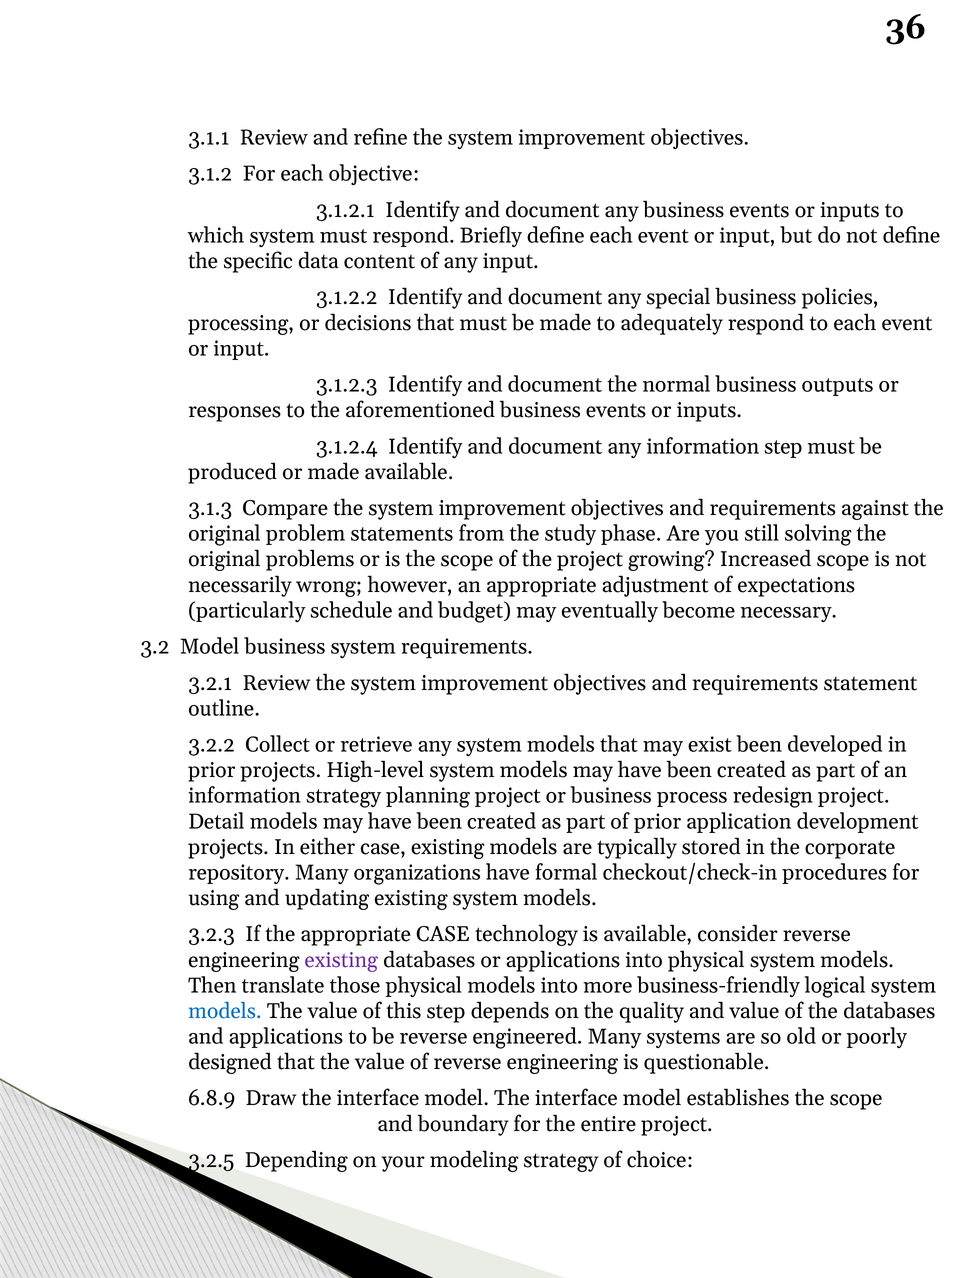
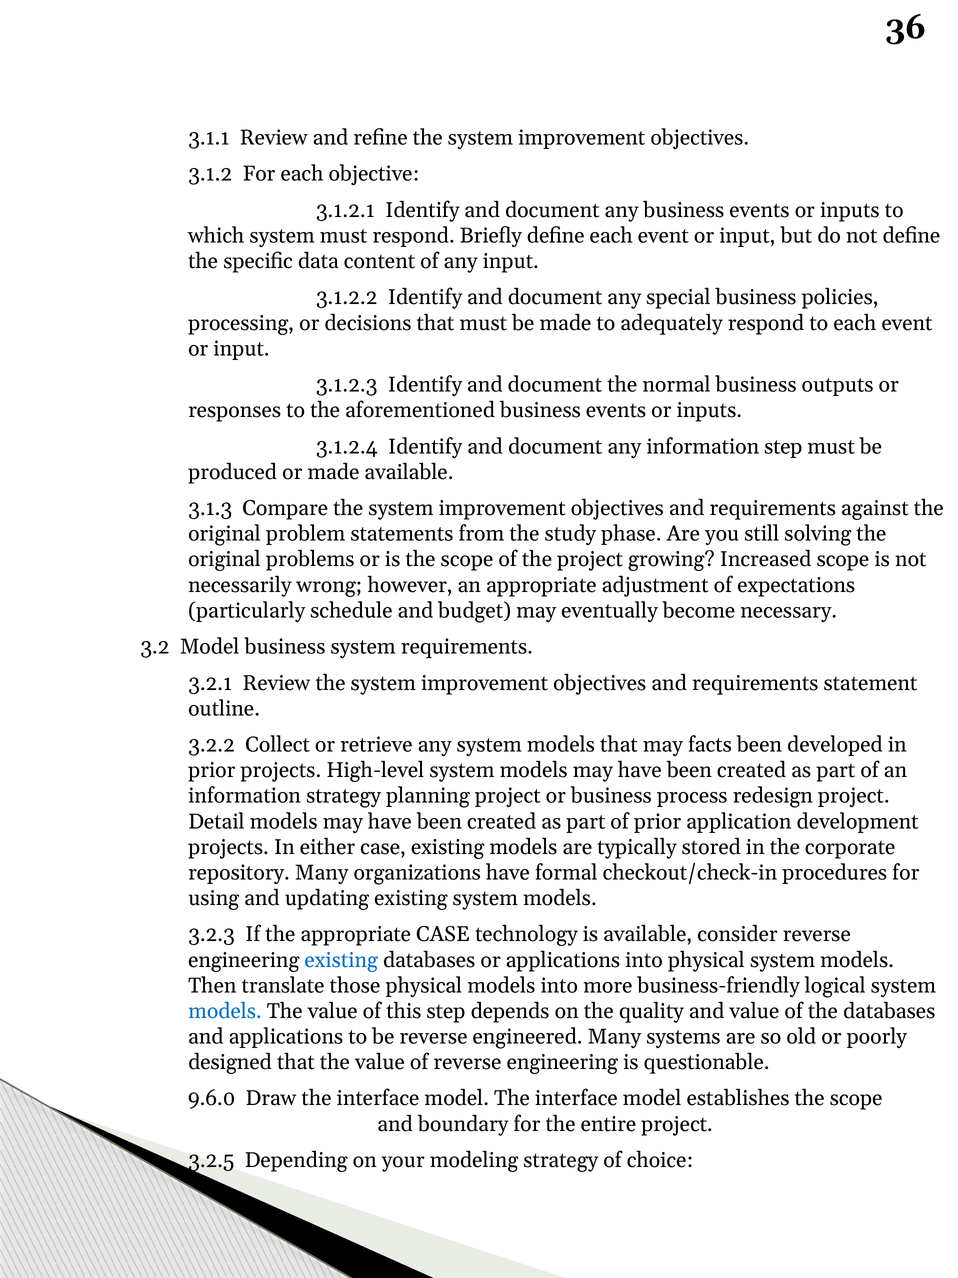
exist: exist -> facts (710, 744)
existing colour: purple -> blue (341, 959)
6.8.9: 6.8.9 -> 9.6.0 (212, 1098)
